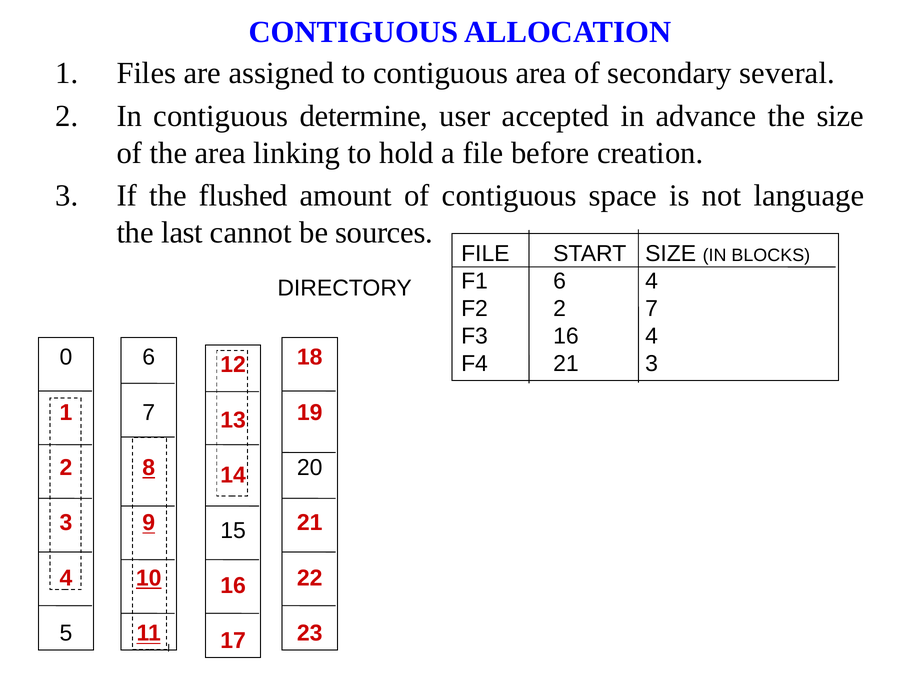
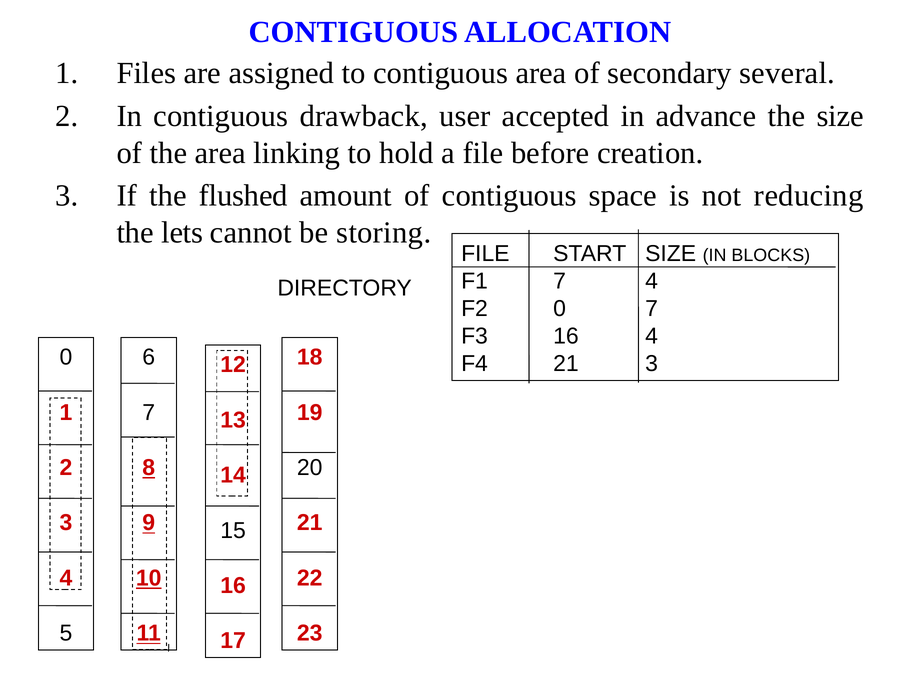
determine: determine -> drawback (364, 116)
language: language -> reducing (809, 196)
last: last -> lets (182, 233)
sources: sources -> storing (384, 233)
F1 6: 6 -> 7 (560, 281)
F2 2: 2 -> 0 (560, 309)
